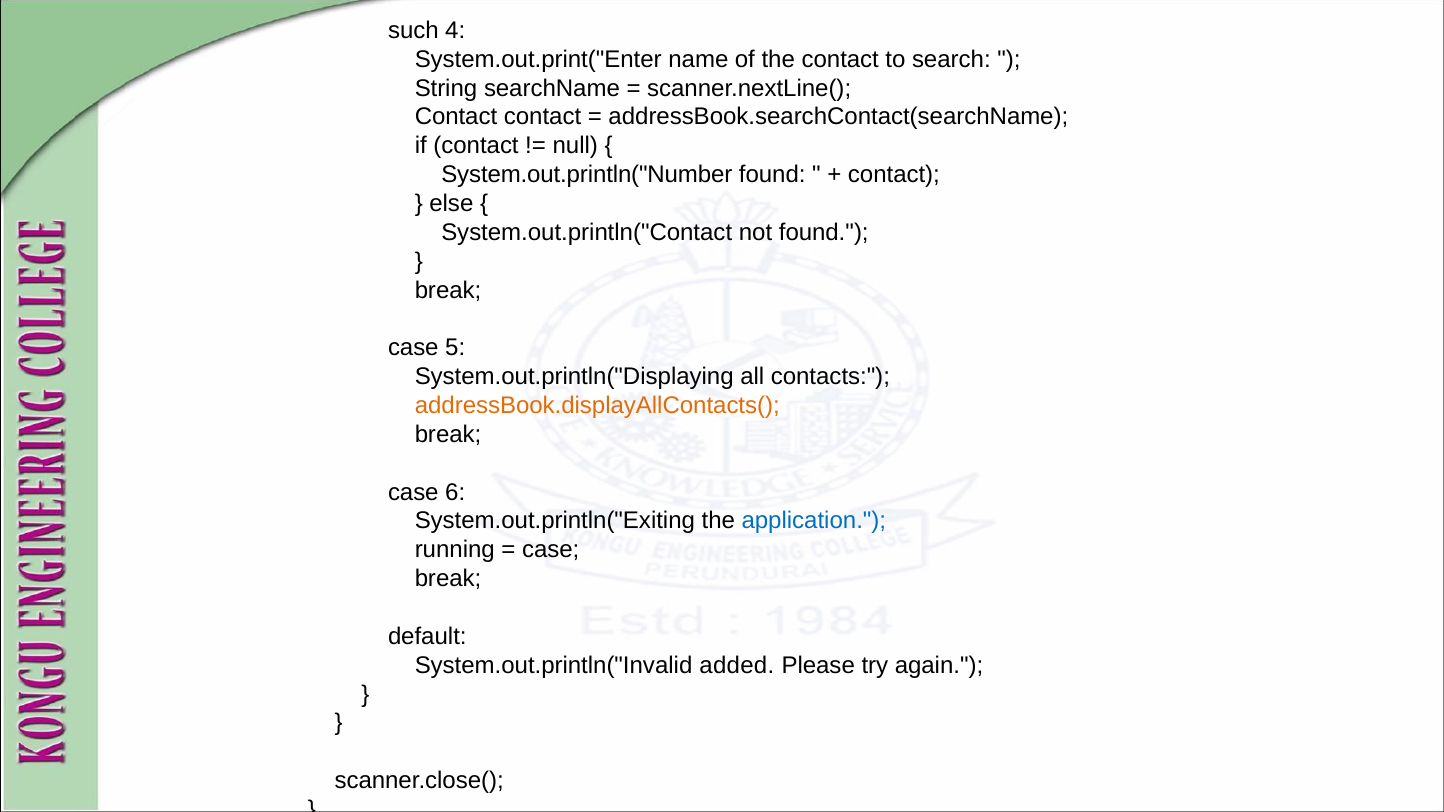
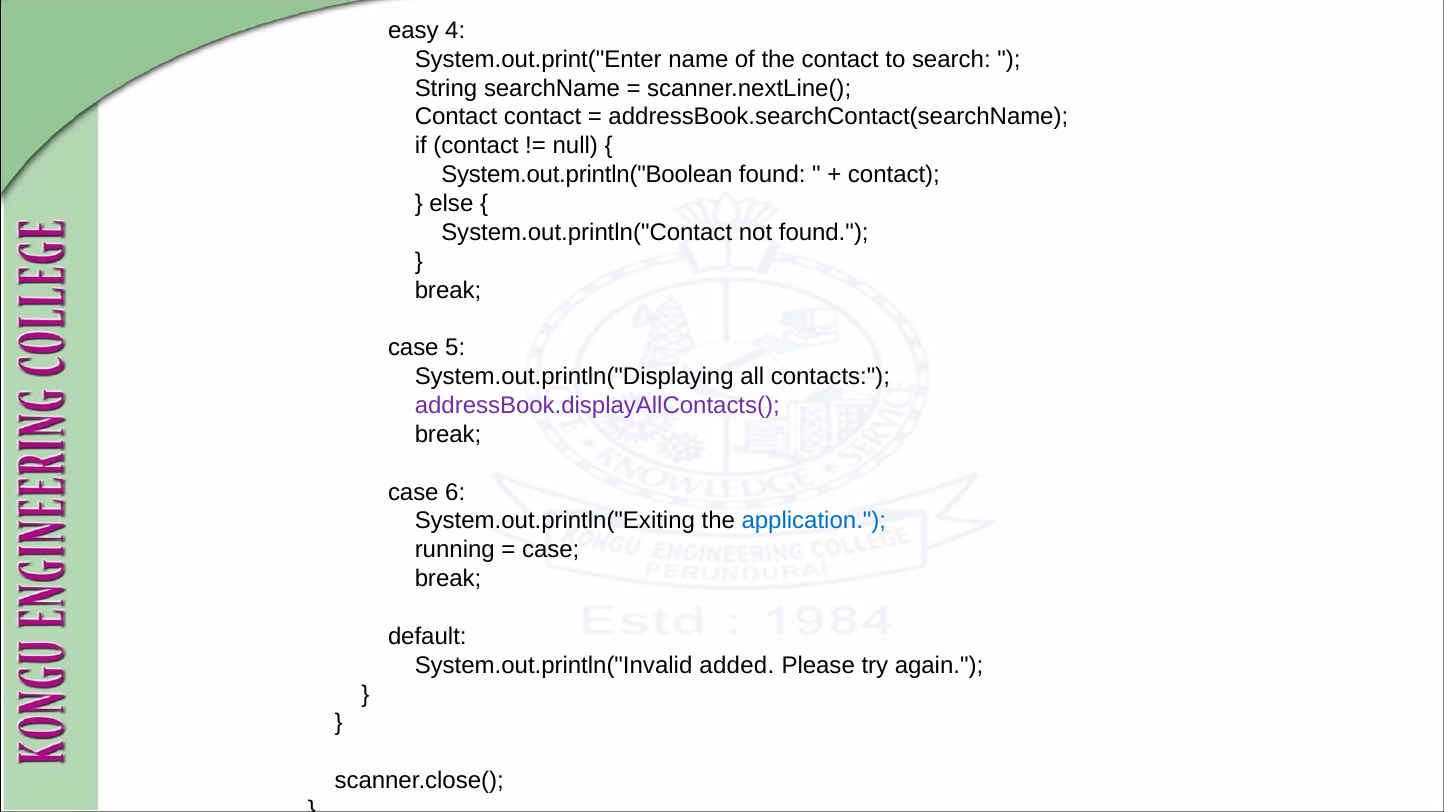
such: such -> easy (413, 30)
System.out.println("Number: System.out.println("Number -> System.out.println("Boolean (587, 175)
addressBook.displayAllContacts( colour: orange -> purple (597, 406)
